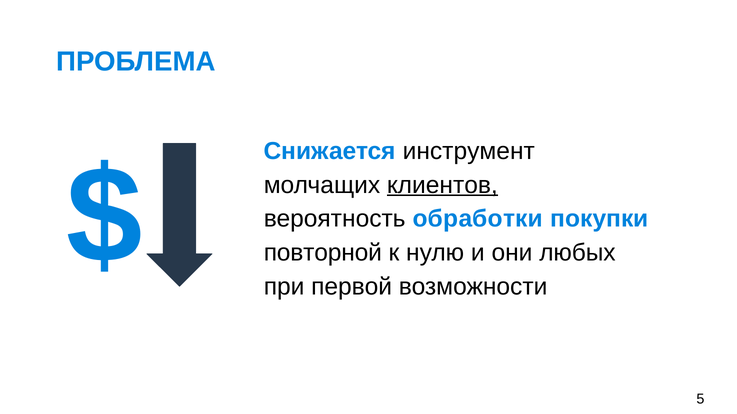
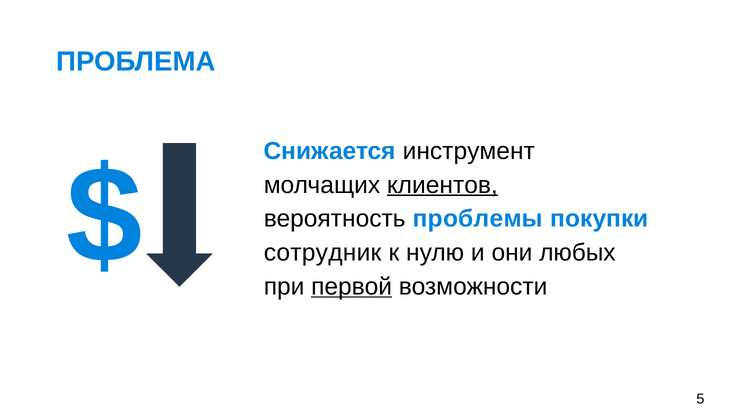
обработки: обработки -> проблемы (478, 219)
повторной: повторной -> сотрудник (323, 253)
первой underline: none -> present (352, 287)
